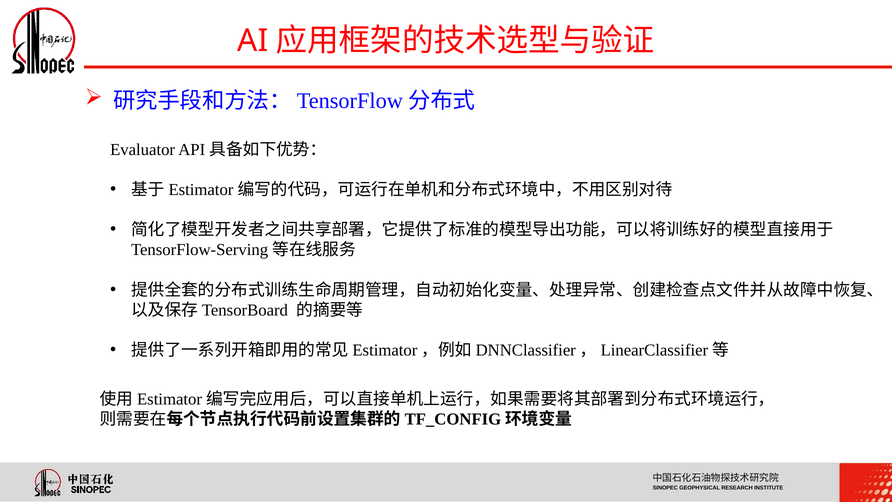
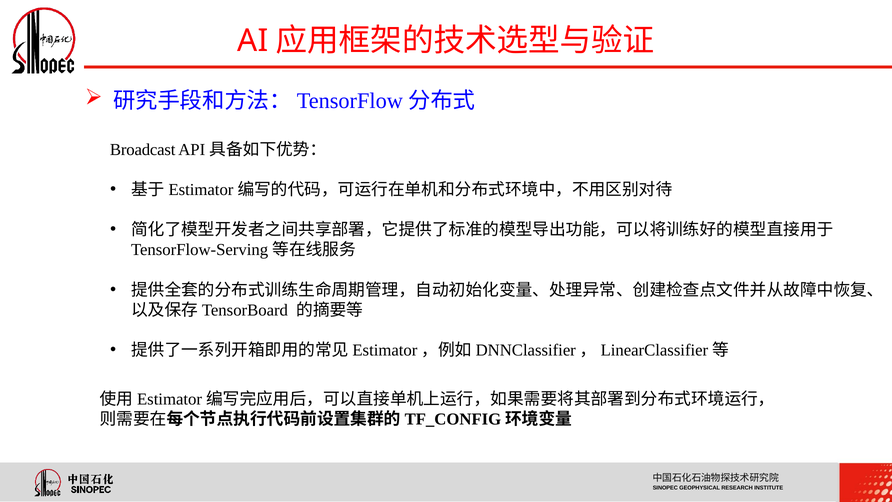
Evaluator: Evaluator -> Broadcast (143, 149)
